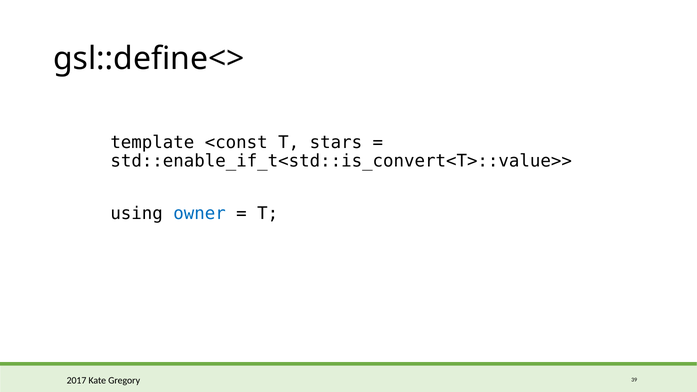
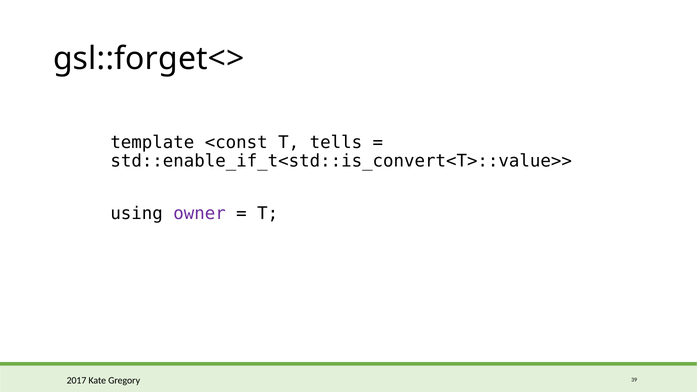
gsl::define<>: gsl::define<> -> gsl::forget<> (149, 59)
stars: stars -> tells (336, 142)
owner colour: blue -> purple (200, 213)
